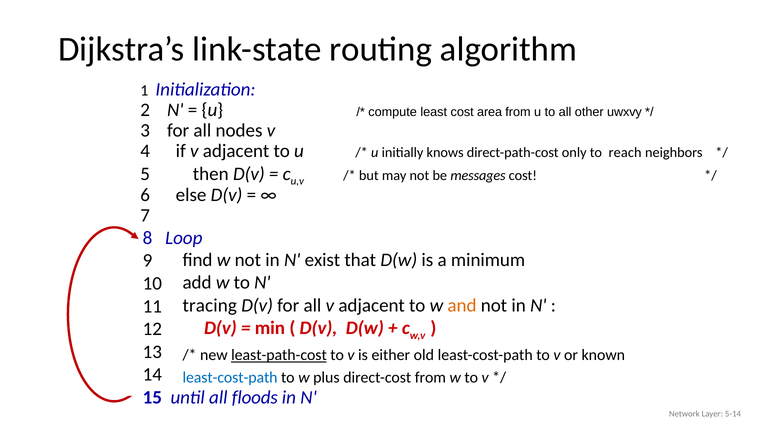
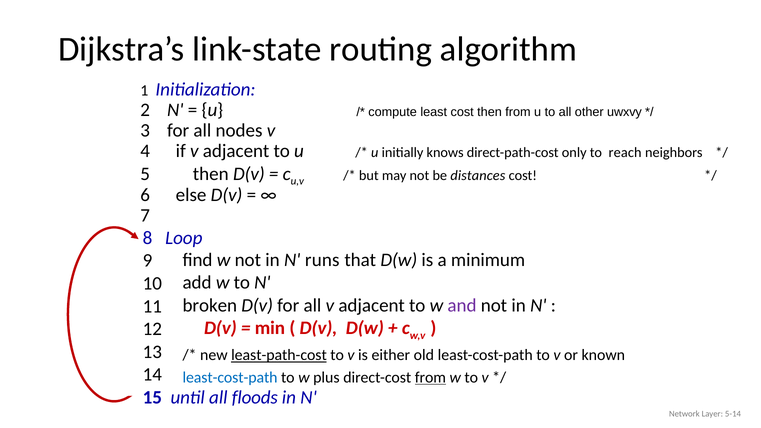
cost area: area -> then (490, 112)
messages: messages -> distances (478, 175)
exist: exist -> runs (322, 260)
tracing: tracing -> broken (210, 305)
and colour: orange -> purple (462, 305)
from underline: none -> present (430, 377)
